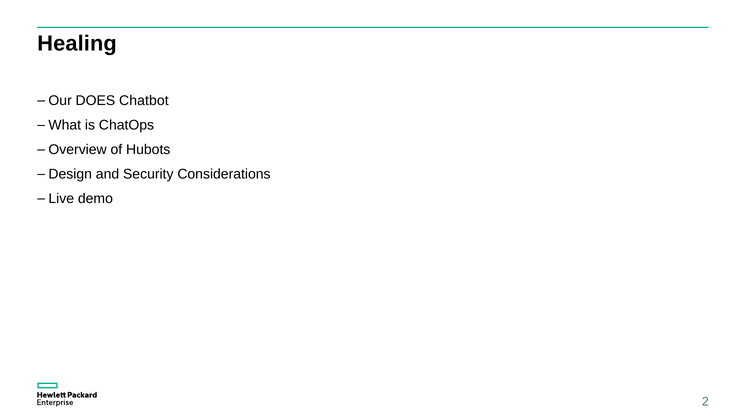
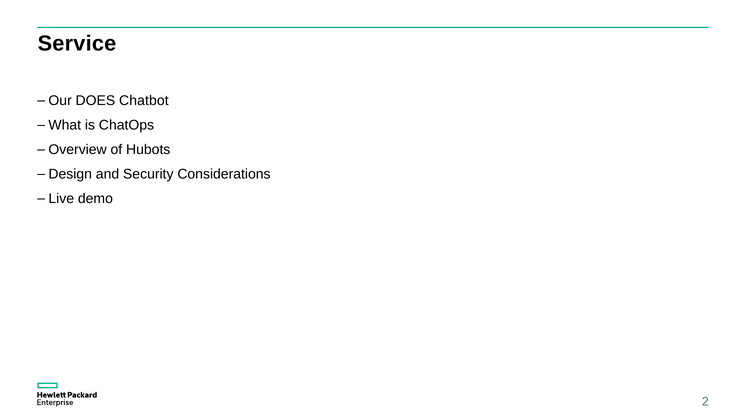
Healing: Healing -> Service (77, 43)
